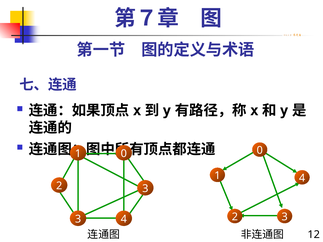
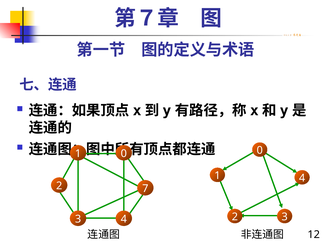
2 3: 3 -> 7 (145, 189)
